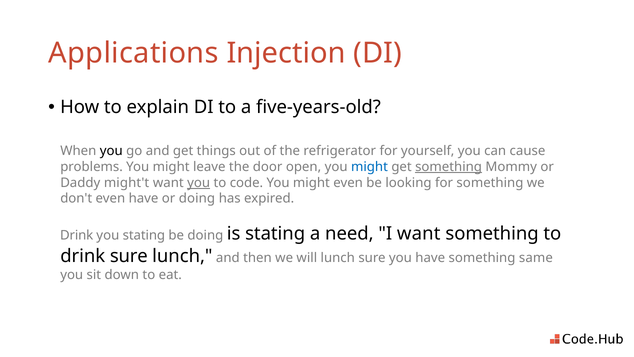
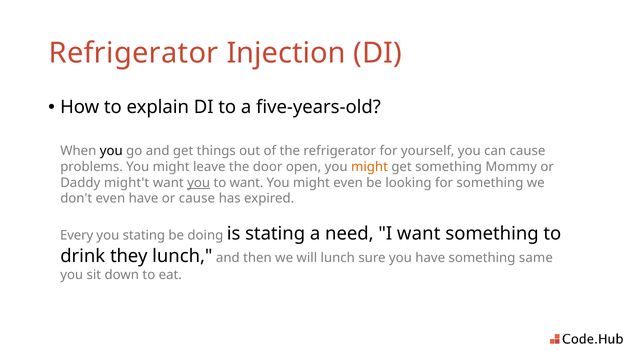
Applications: Applications -> Refrigerator (134, 53)
might colour: blue -> orange (369, 167)
something underline: present -> none (449, 167)
to code: code -> want (246, 183)
or doing: doing -> cause (197, 198)
Drink: Drink -> Every (77, 235)
drink sure: sure -> they (129, 256)
